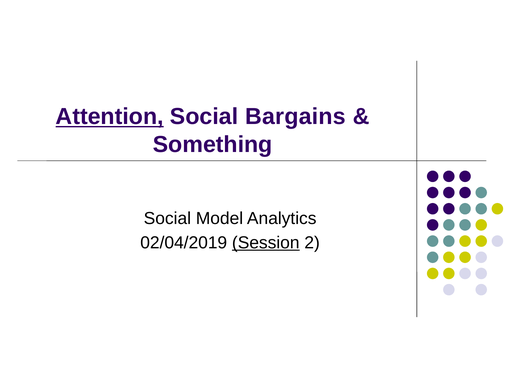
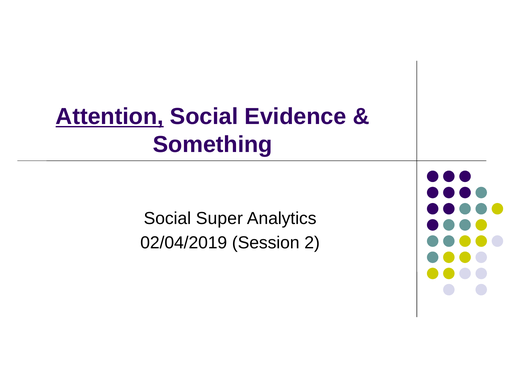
Bargains: Bargains -> Evidence (295, 117)
Model: Model -> Super (219, 218)
Session underline: present -> none (266, 243)
